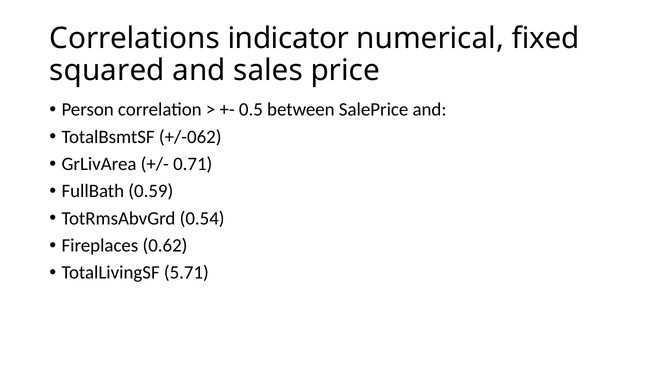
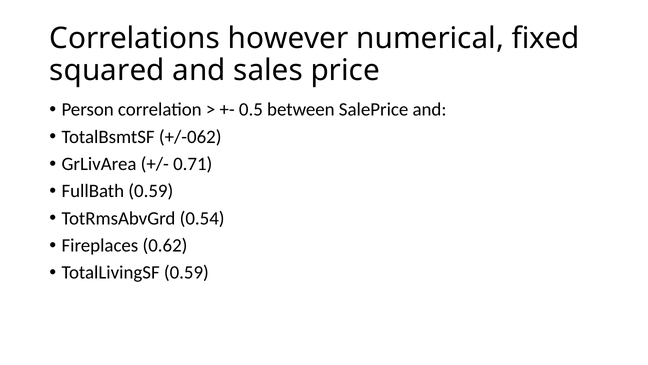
indicator: indicator -> however (288, 38)
TotalLivingSF 5.71: 5.71 -> 0.59 (186, 272)
